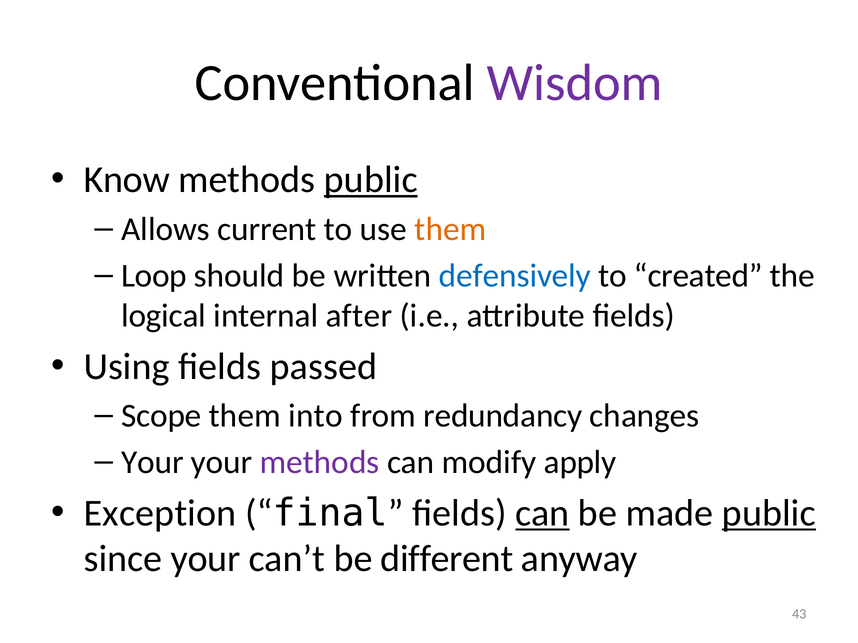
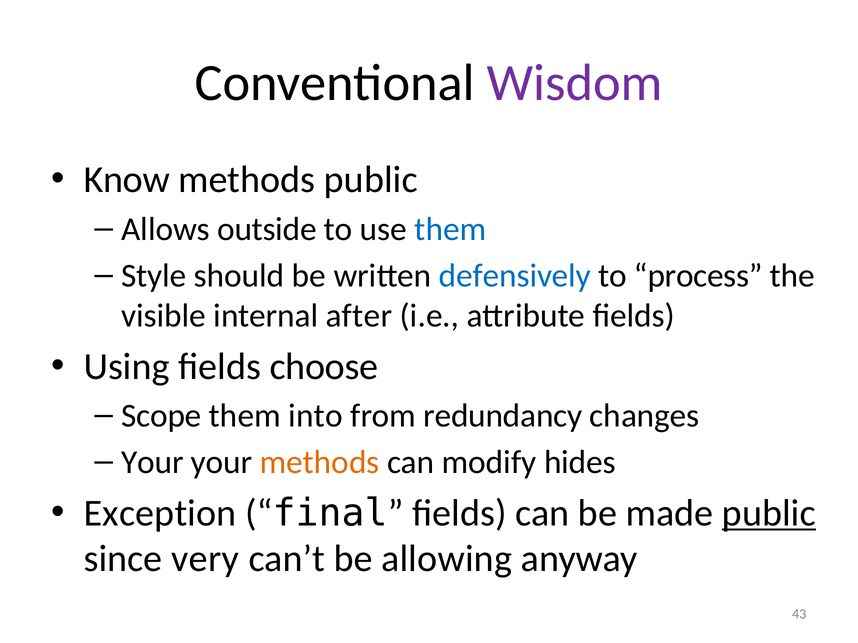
public underline: present -> none (371, 180)
current: current -> outside (267, 229)
them colour: orange -> blue (450, 229)
Loop: Loop -> Style (154, 276)
created: created -> process (698, 276)
logical: logical -> visible (164, 316)
passed: passed -> choose (324, 367)
methods colour: purple -> orange (320, 463)
apply: apply -> hides (580, 463)
can underline: present -> none (542, 513)
since your: your -> very (205, 559)
different: different -> allowing (447, 559)
